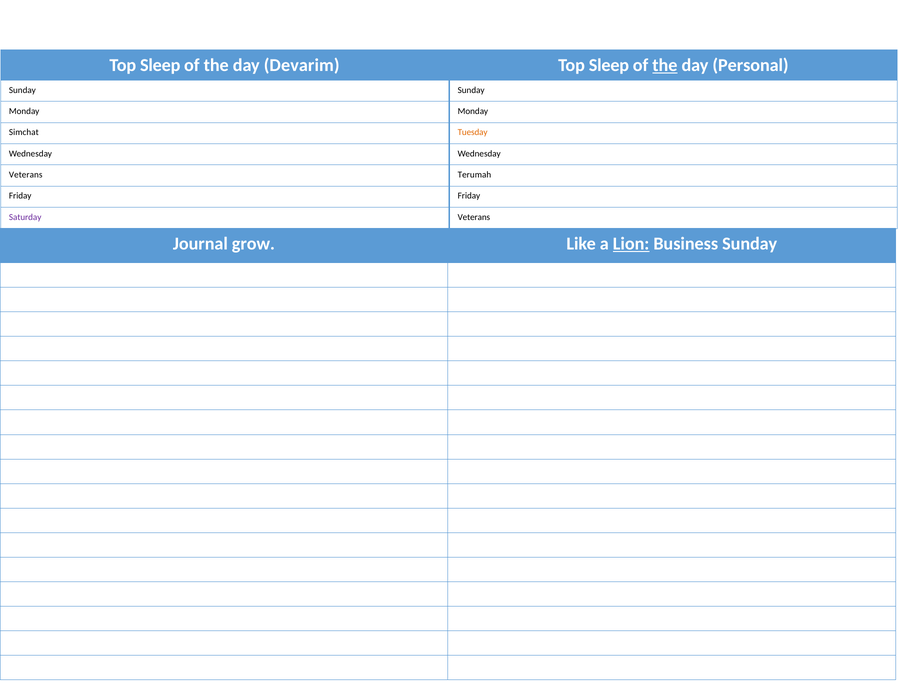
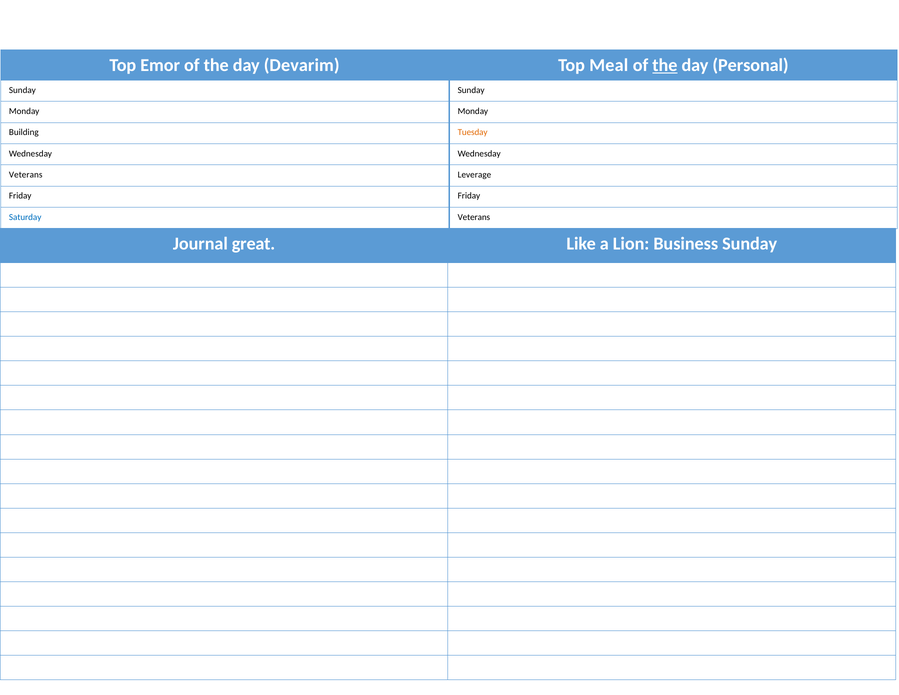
Sleep: Sleep -> Emor (160, 65)
Sleep: Sleep -> Meal (609, 65)
Simchat: Simchat -> Building (24, 132)
Terumah: Terumah -> Leverage (474, 175)
Saturday colour: purple -> blue (25, 217)
grow: grow -> great (253, 243)
Lion underline: present -> none (631, 243)
